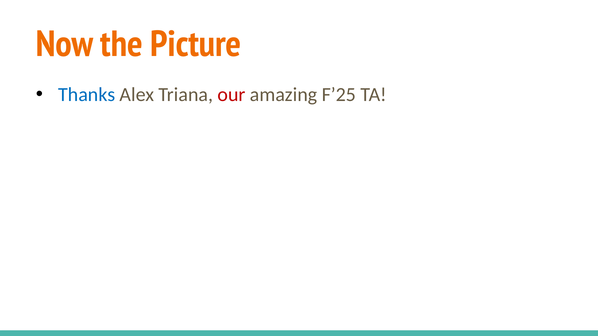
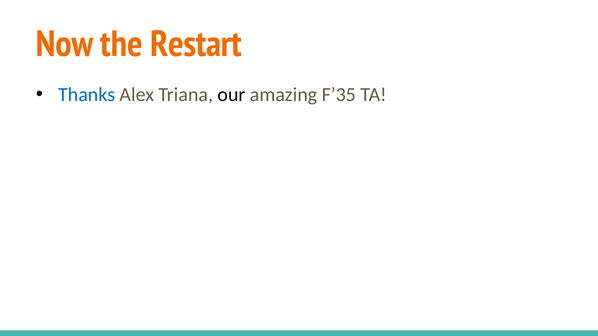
Picture: Picture -> Restart (196, 44)
our colour: red -> black (231, 95)
F’25: F’25 -> F’35 (339, 95)
